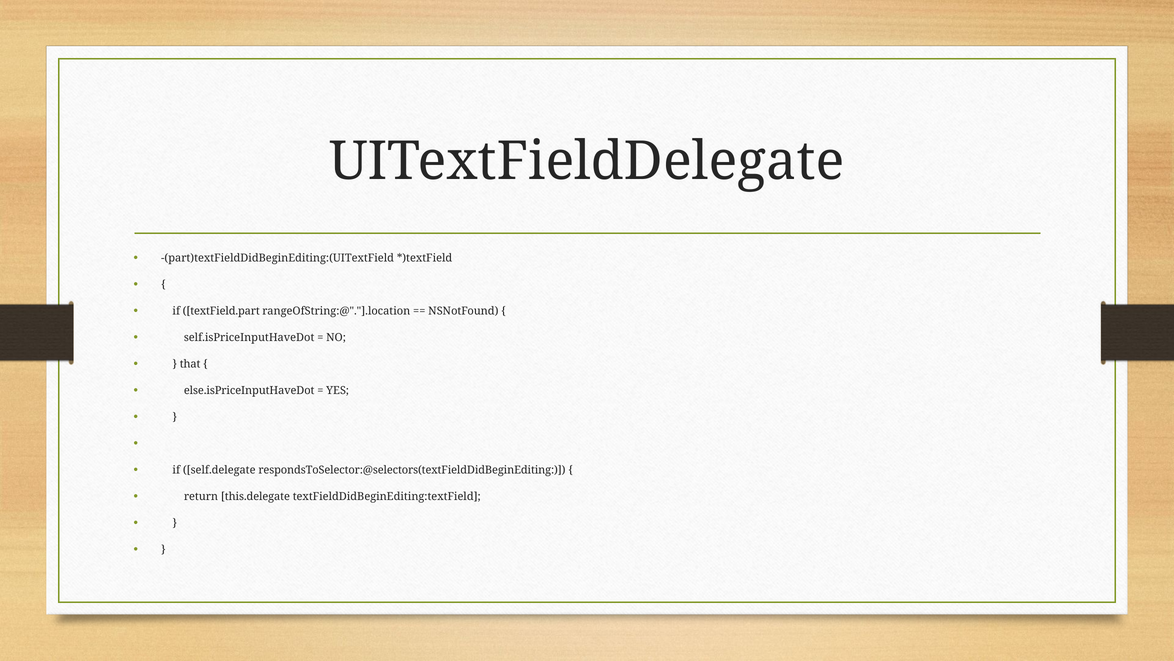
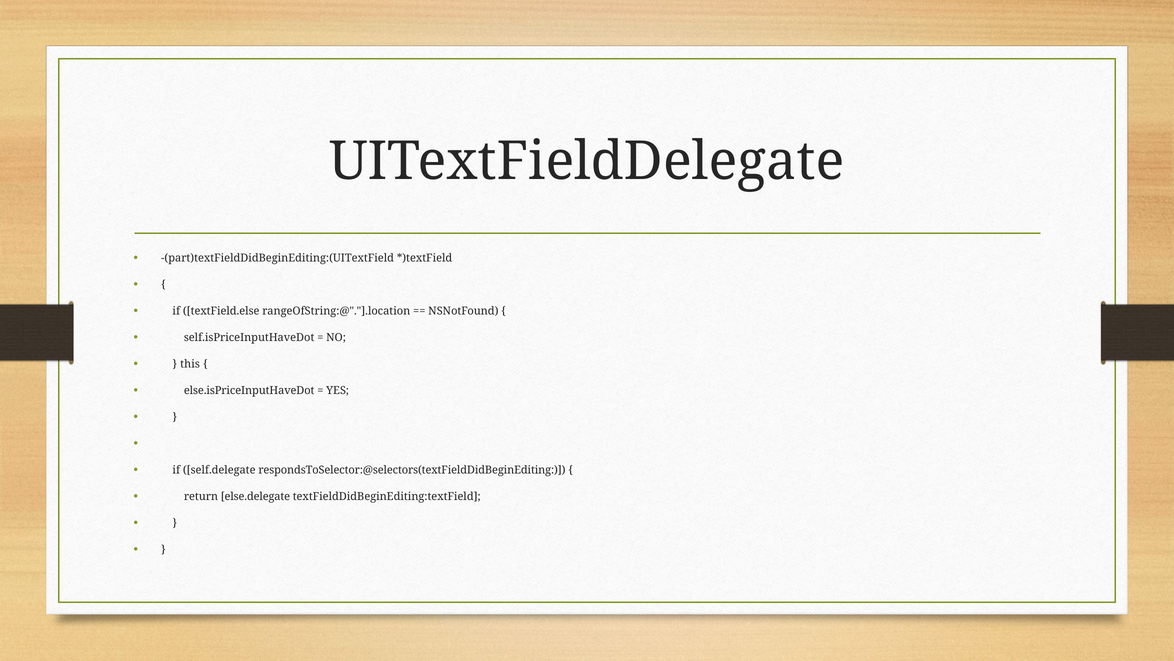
textField.part: textField.part -> textField.else (221, 311)
that: that -> this (190, 364)
this.delegate: this.delegate -> else.delegate (255, 496)
